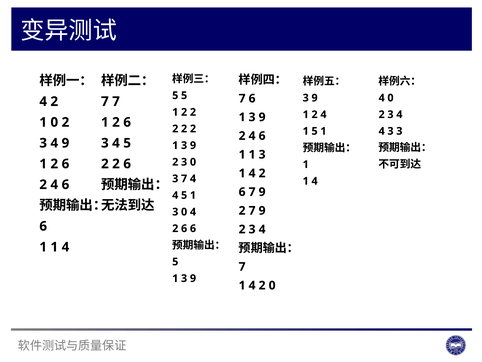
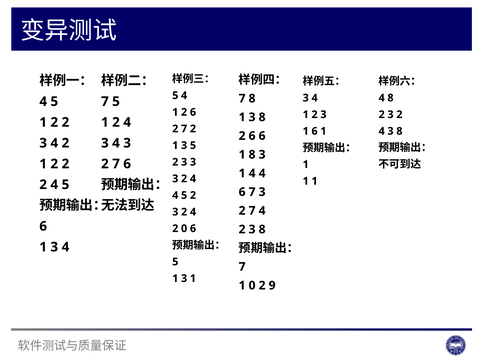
5 5: 5 -> 4 (184, 95)
4 0: 0 -> 8 (390, 98)
9: 9 -> 4 (315, 98)
7 6: 6 -> 8 (252, 98)
2: 2 -> 5 (54, 101)
7 7: 7 -> 5 (116, 101)
1 2 2: 2 -> 6 (193, 112)
1 2 4: 4 -> 3 (323, 114)
4: 4 -> 2 (399, 114)
9: 9 -> 8 (262, 117)
0: 0 -> 2 (54, 122)
6: 6 -> 4 (127, 122)
2: 2 -> 7 (184, 129)
1 5: 5 -> 6 (315, 131)
4 3 3: 3 -> 8 (399, 131)
4: 4 -> 6 (252, 136)
3 4 9: 9 -> 2 (65, 143)
3 4 5: 5 -> 3 (127, 143)
9: 9 -> 5 (193, 145)
1: 1 -> 8 (252, 154)
2 3 0: 0 -> 3 (193, 162)
6: 6 -> 2 (65, 164)
2: 2 -> 7 (116, 164)
2: 2 -> 4 (262, 173)
7: 7 -> 2 (184, 178)
4: 4 -> 1 (315, 181)
6: 6 -> 5 (65, 184)
6 7 9: 9 -> 3 (262, 192)
4 5 1: 1 -> 2 (193, 195)
2 7 9: 9 -> 4 (262, 210)
0: 0 -> 2 (184, 212)
6: 6 -> 0 (184, 228)
4: 4 -> 8 (262, 229)
1: 1 -> 3 (54, 247)
9: 9 -> 1 (193, 278)
4: 4 -> 0 (252, 285)
2 0: 0 -> 9 (272, 285)
